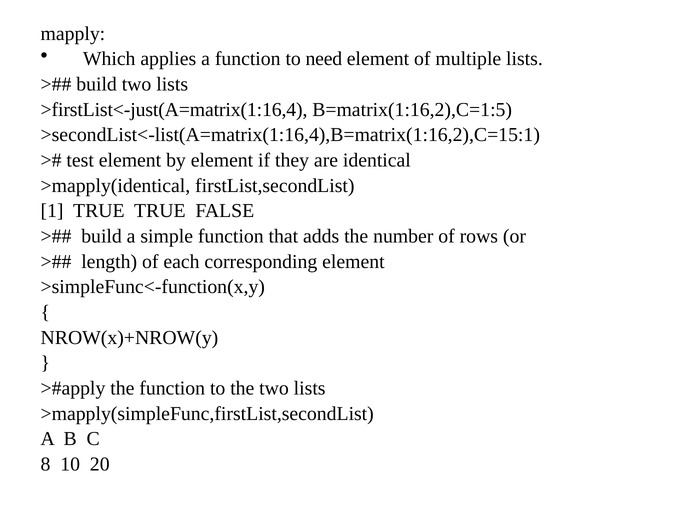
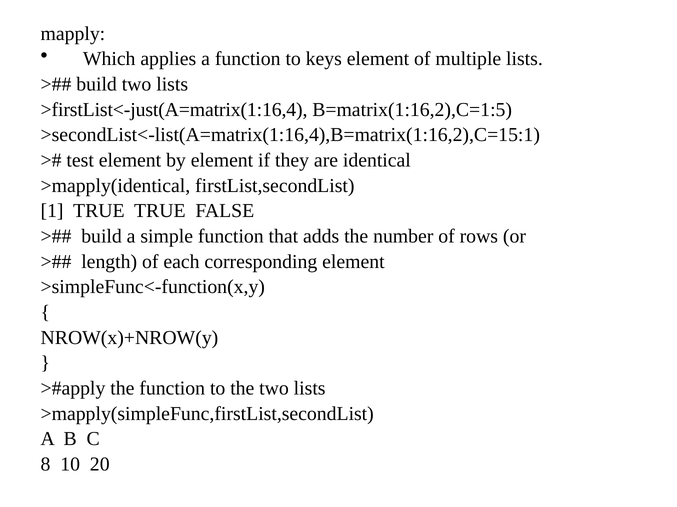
need: need -> keys (324, 59)
